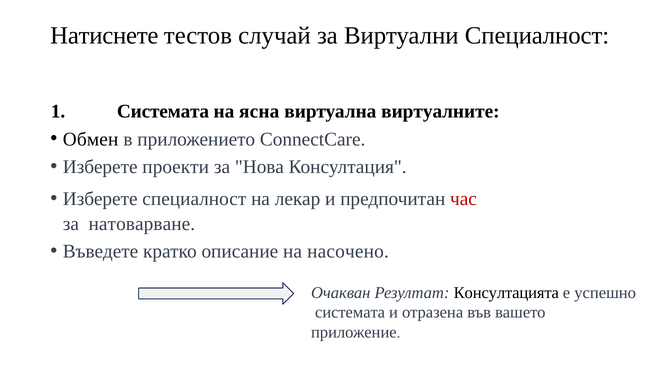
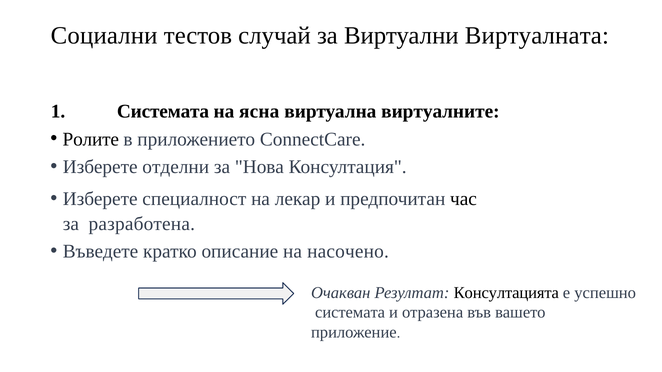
Натиснете: Натиснете -> Социални (104, 35)
Виртуални Специалност: Специалност -> Виртуалната (537, 35)
Обмен: Обмен -> Ролите (91, 139)
проекти: проекти -> отделни (176, 167)
час colour: red -> black (464, 199)
натоварване: натоварване -> разработена (142, 224)
